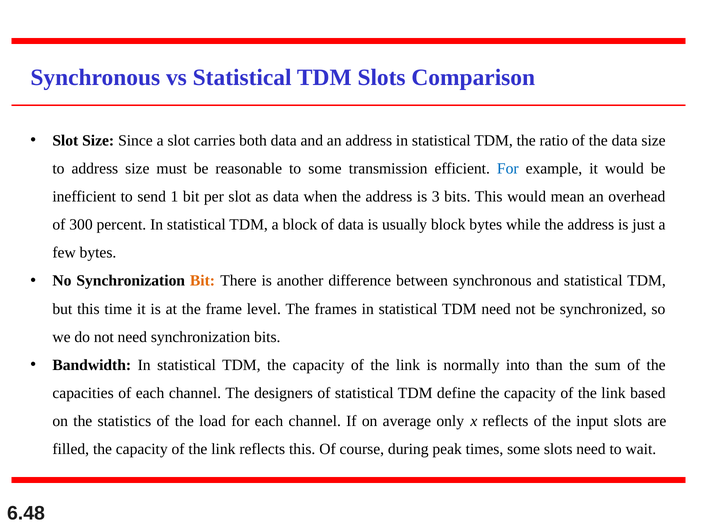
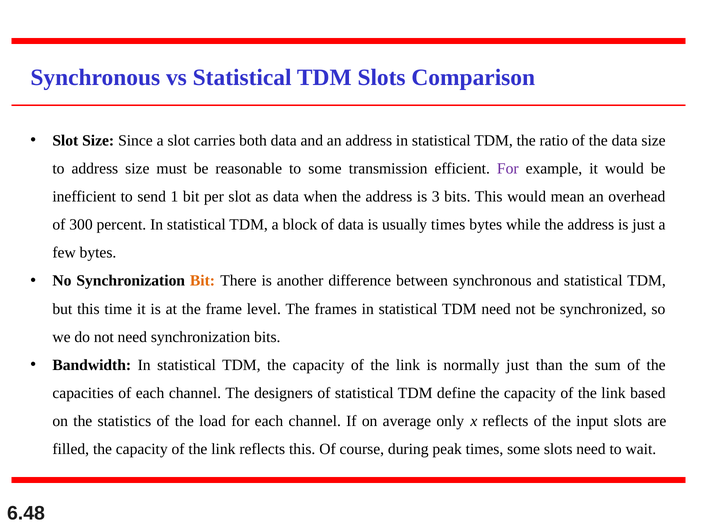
For colour: blue -> purple (508, 169)
usually block: block -> times (448, 225)
normally into: into -> just (518, 365)
